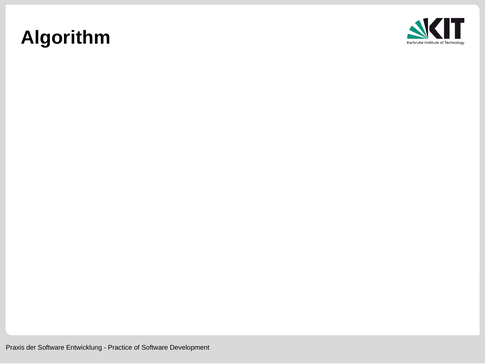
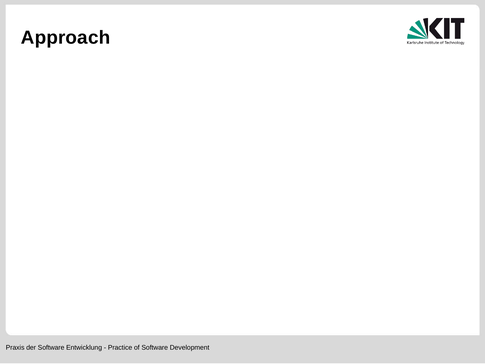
Algorithm: Algorithm -> Approach (66, 37)
